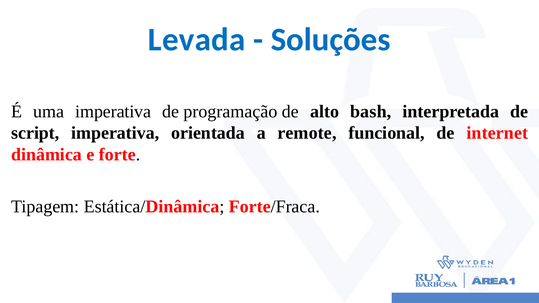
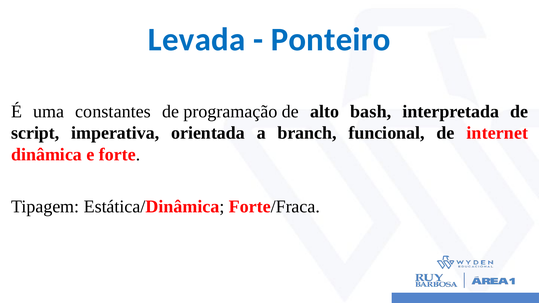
Soluções: Soluções -> Ponteiro (331, 40)
uma imperativa: imperativa -> constantes (113, 112)
remote: remote -> branch (307, 133)
